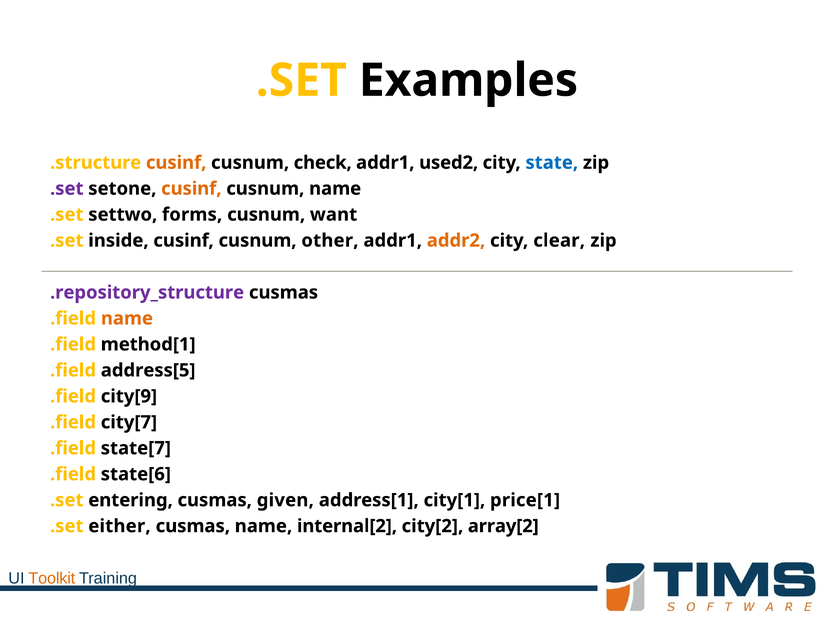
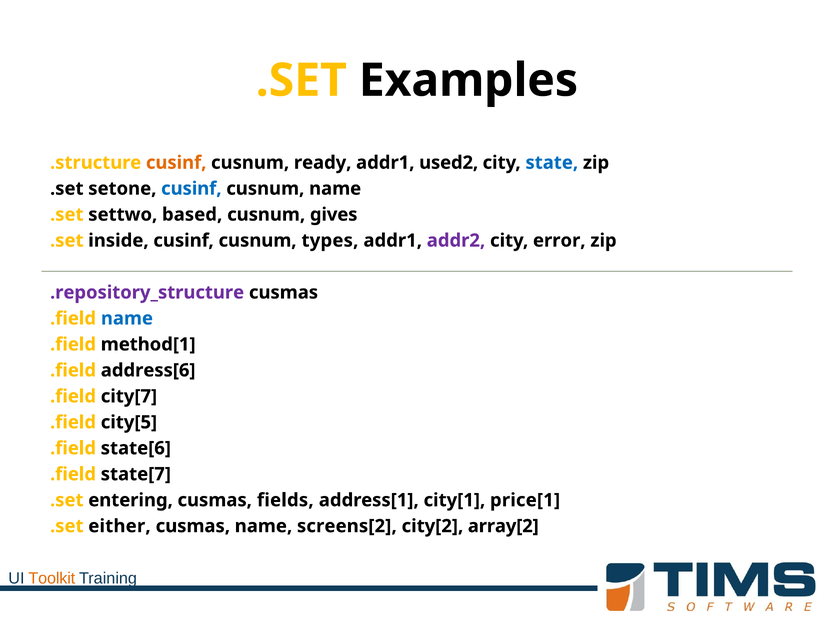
check: check -> ready (323, 163)
.set colour: purple -> black (67, 188)
cusinf colour: orange -> blue (191, 188)
forms: forms -> based (192, 214)
want: want -> gives (334, 214)
other: other -> types (330, 240)
addr2 colour: orange -> purple (456, 240)
clear: clear -> error (559, 240)
name colour: orange -> blue (127, 318)
address[5: address[5 -> address[6 (148, 370)
city[9: city[9 -> city[7 (129, 396)
city[7: city[7 -> city[5 (129, 422)
state[7: state[7 -> state[6 (136, 448)
state[6: state[6 -> state[7 (136, 474)
given: given -> fields (285, 500)
internal[2: internal[2 -> screens[2 (347, 526)
